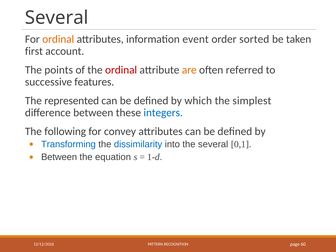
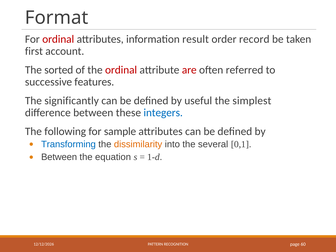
Several: Several -> Format (57, 18)
ordinal colour: orange -> red (58, 39)
event: event -> result (196, 39)
sorted: sorted -> record (254, 39)
points: points -> sorted (59, 70)
are colour: orange -> red (189, 70)
represented: represented -> significantly (72, 101)
which: which -> useful (198, 101)
convey: convey -> sample (120, 131)
dissimilarity colour: blue -> orange (138, 144)
